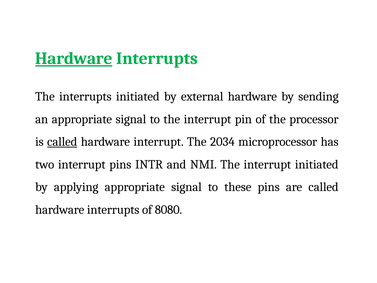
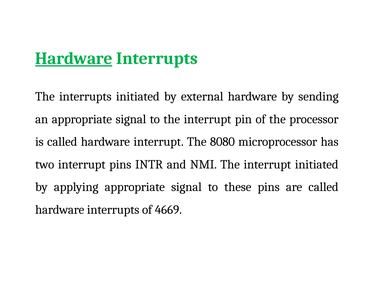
called underline: present -> none (62, 142)
2034: 2034 -> 8080 (222, 142)
8080: 8080 -> 4669 (168, 210)
